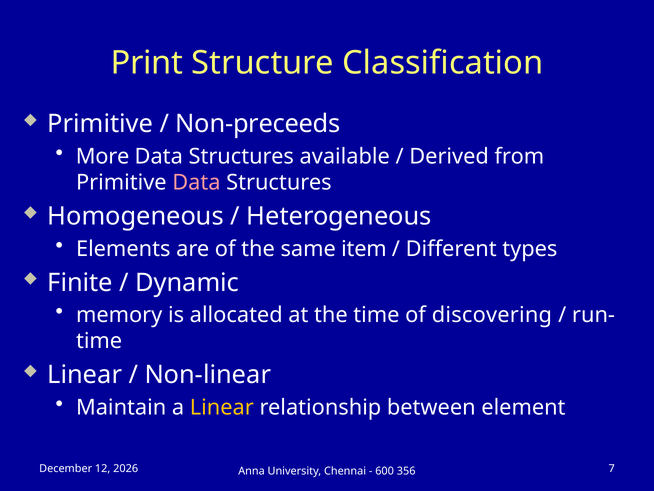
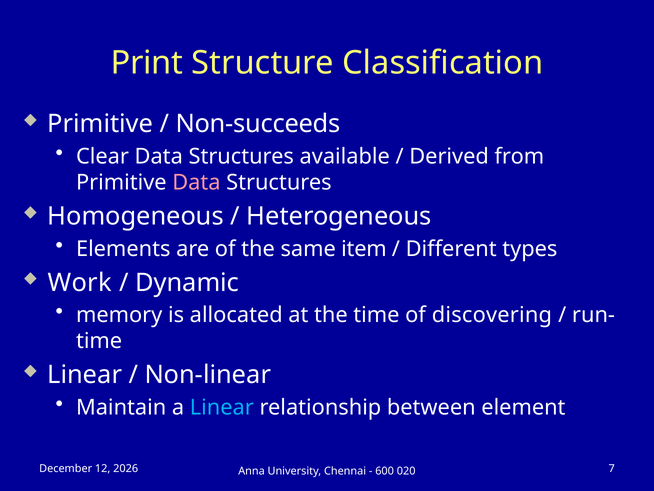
Non-preceeds: Non-preceeds -> Non-succeeds (258, 124)
More: More -> Clear (102, 156)
Finite: Finite -> Work (80, 282)
Linear colour: yellow -> light blue (222, 407)
356: 356 -> 020 (406, 471)
